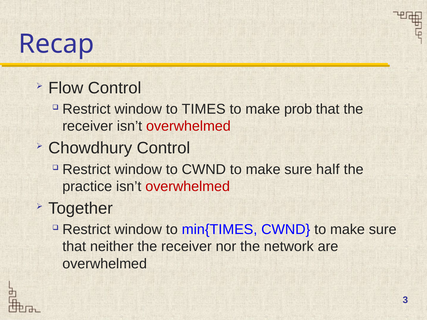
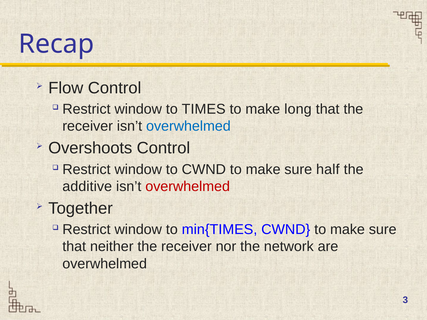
prob: prob -> long (298, 109)
overwhelmed colour: red -> blue (188, 126)
Chowdhury: Chowdhury -> Overshoots (90, 148)
practice: practice -> additive (87, 187)
